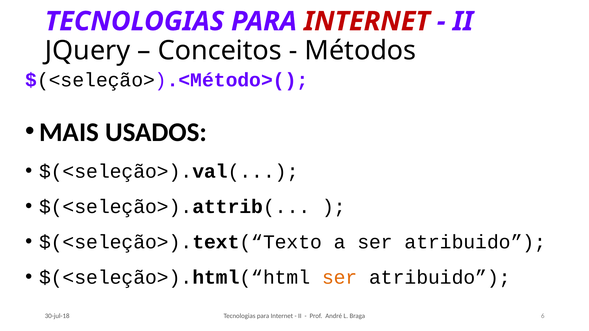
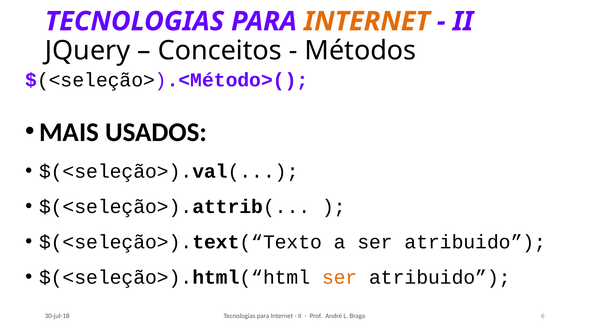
INTERNET colour: red -> orange (367, 21)
